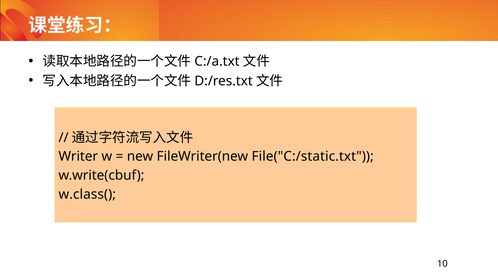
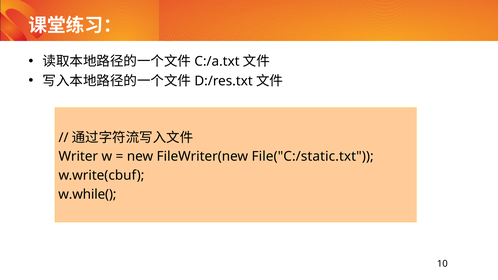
w.class(: w.class( -> w.while( (87, 194)
